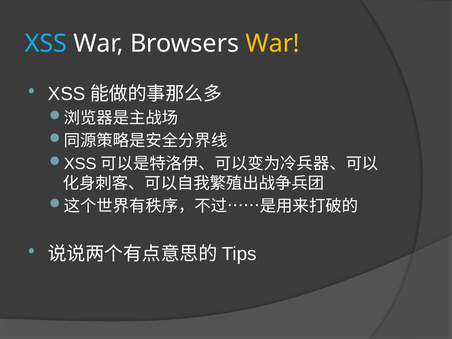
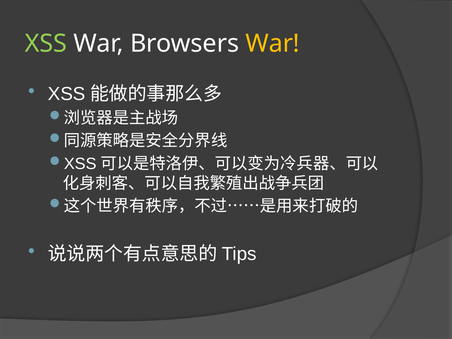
XSS colour: light blue -> light green (46, 44)
